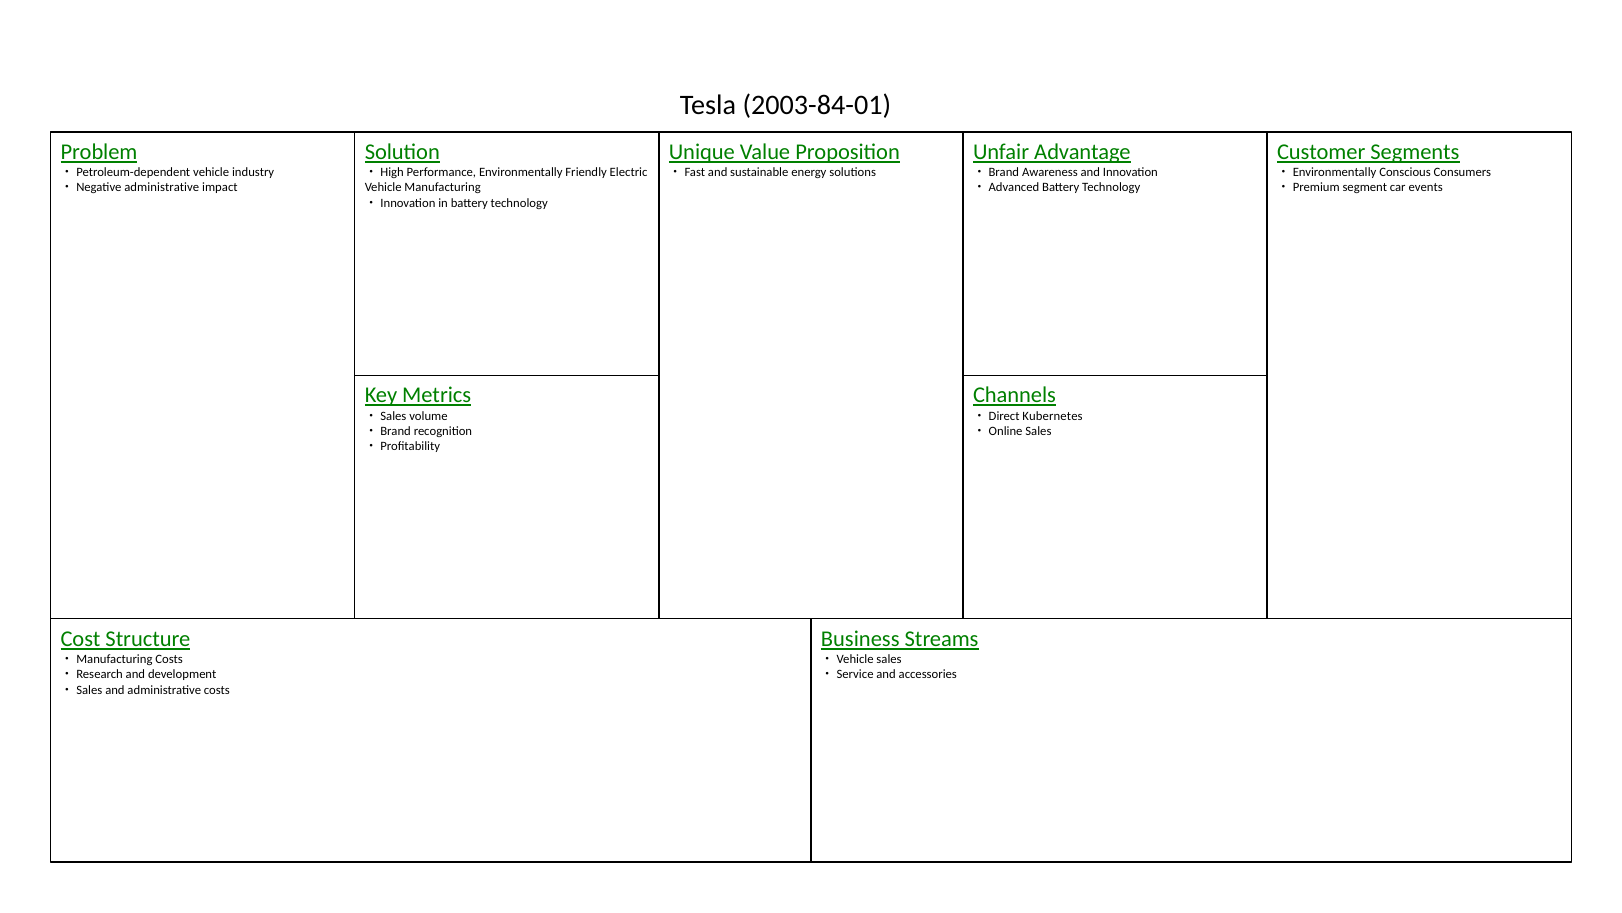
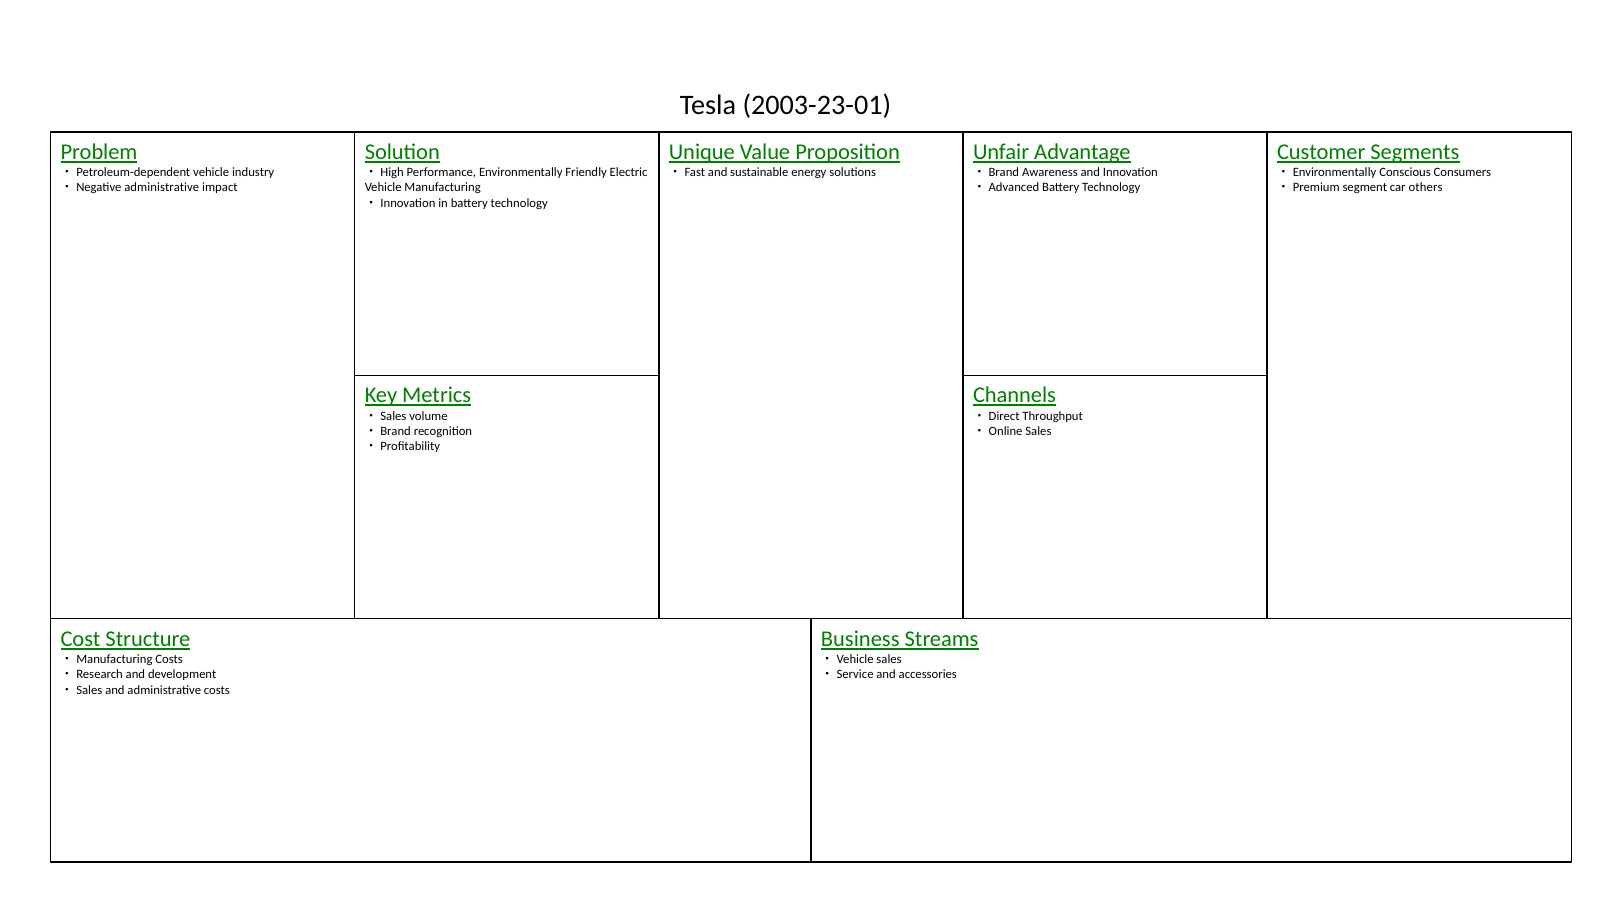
2003-84-01: 2003-84-01 -> 2003-23-01 (817, 105)
events: events -> others (1426, 188)
Kubernetes: Kubernetes -> Throughput (1053, 416)
